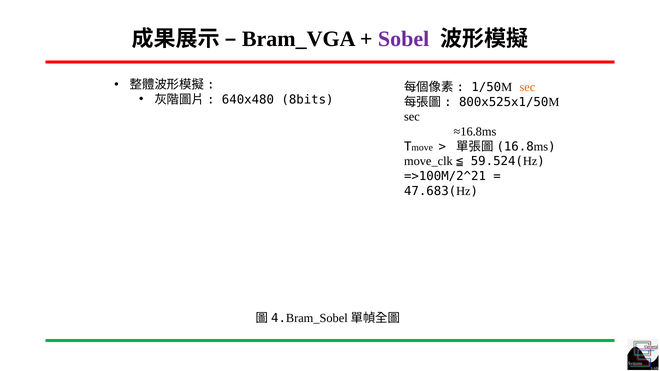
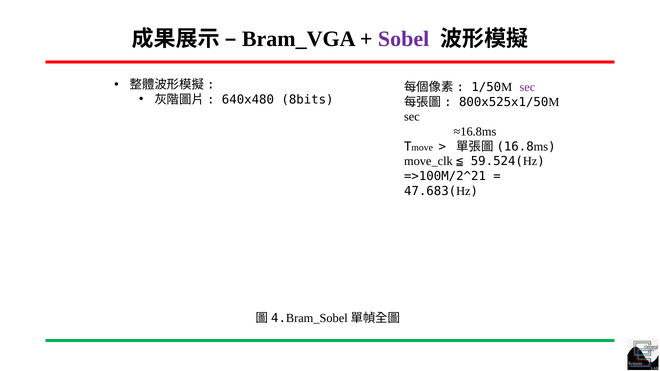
sec colour: orange -> purple (527, 87)
